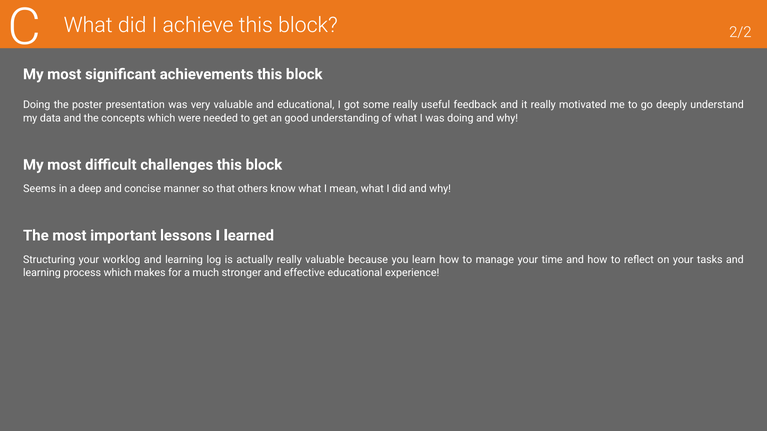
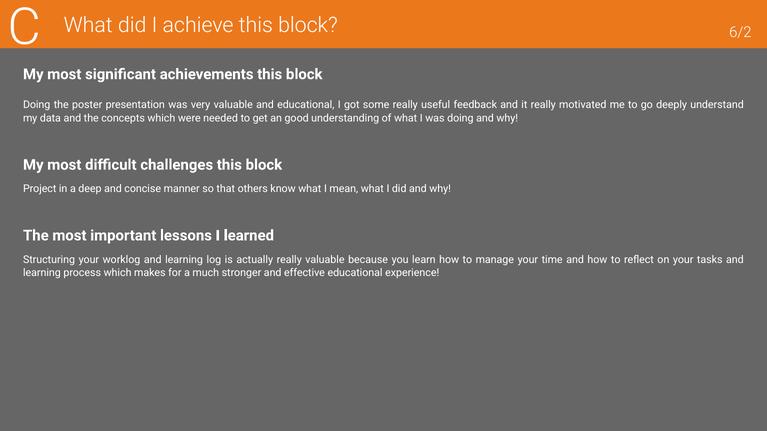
2/2: 2/2 -> 6/2 (740, 32)
Seems: Seems -> Project (40, 189)
